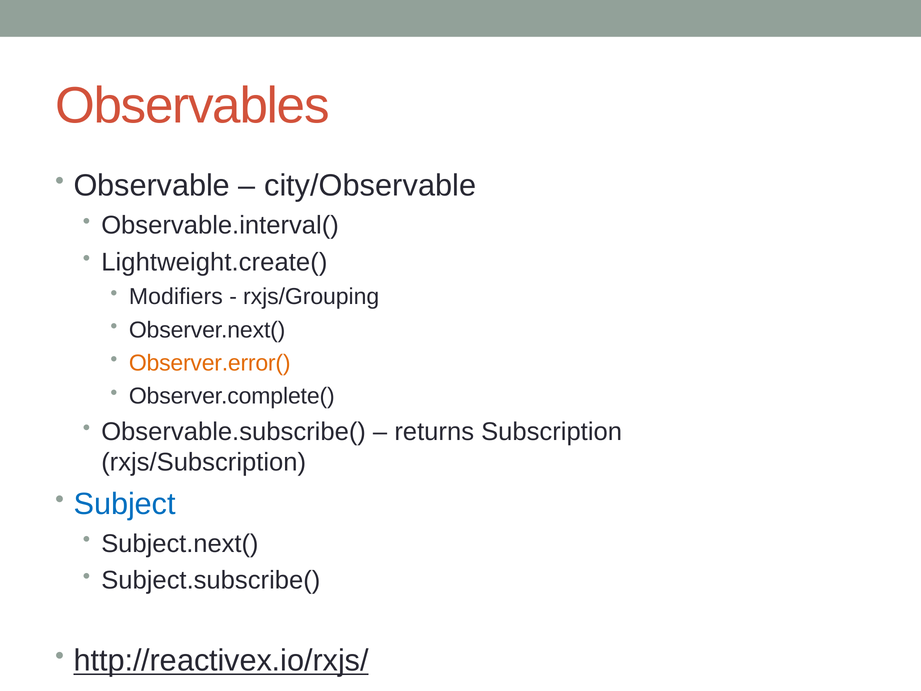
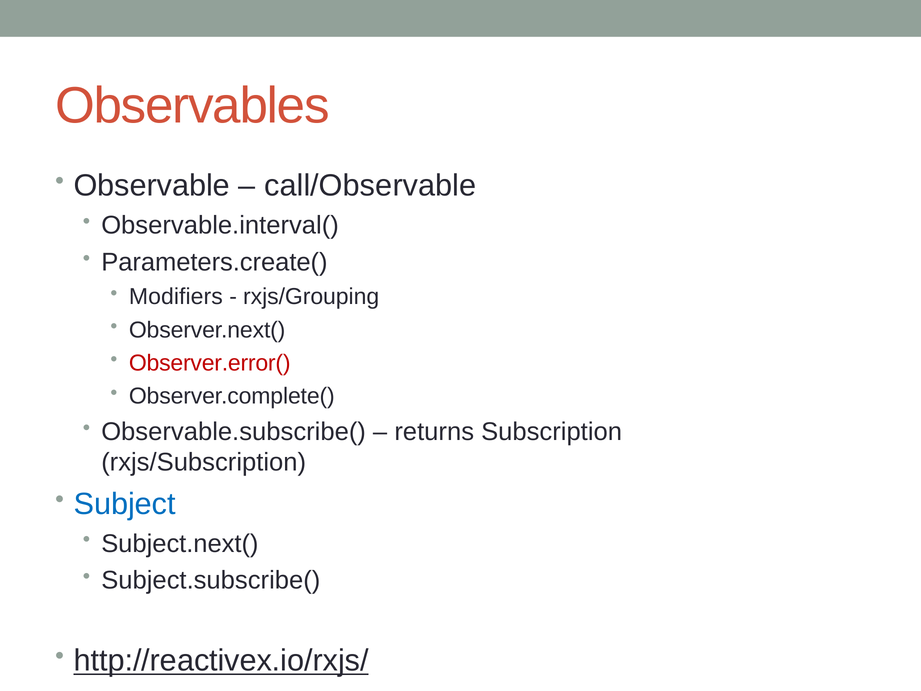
city/Observable: city/Observable -> call/Observable (370, 186)
Lightweight.create(: Lightweight.create( -> Parameters.create( (214, 262)
Observer.error( colour: orange -> red (210, 363)
